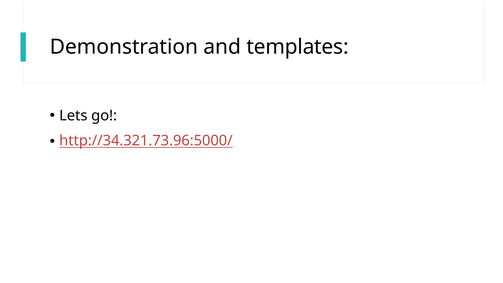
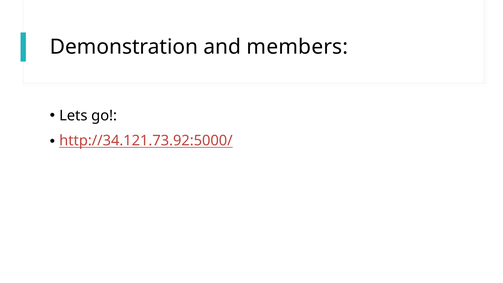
templates: templates -> members (297, 47)
http://34.321.73.96:5000/: http://34.321.73.96:5000/ -> http://34.121.73.92:5000/ (146, 140)
